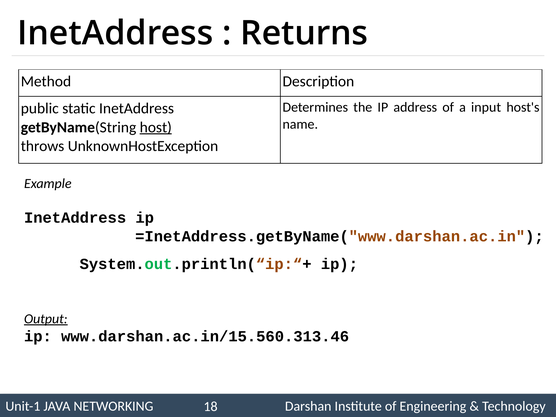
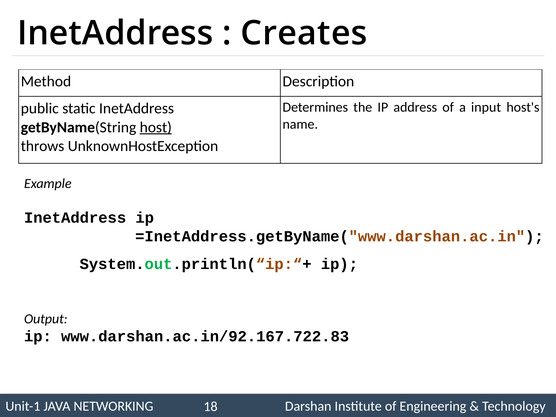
Returns: Returns -> Creates (304, 33)
Output underline: present -> none (46, 319)
www.darshan.ac.in/15.560.313.46: www.darshan.ac.in/15.560.313.46 -> www.darshan.ac.in/92.167.722.83 (205, 337)
